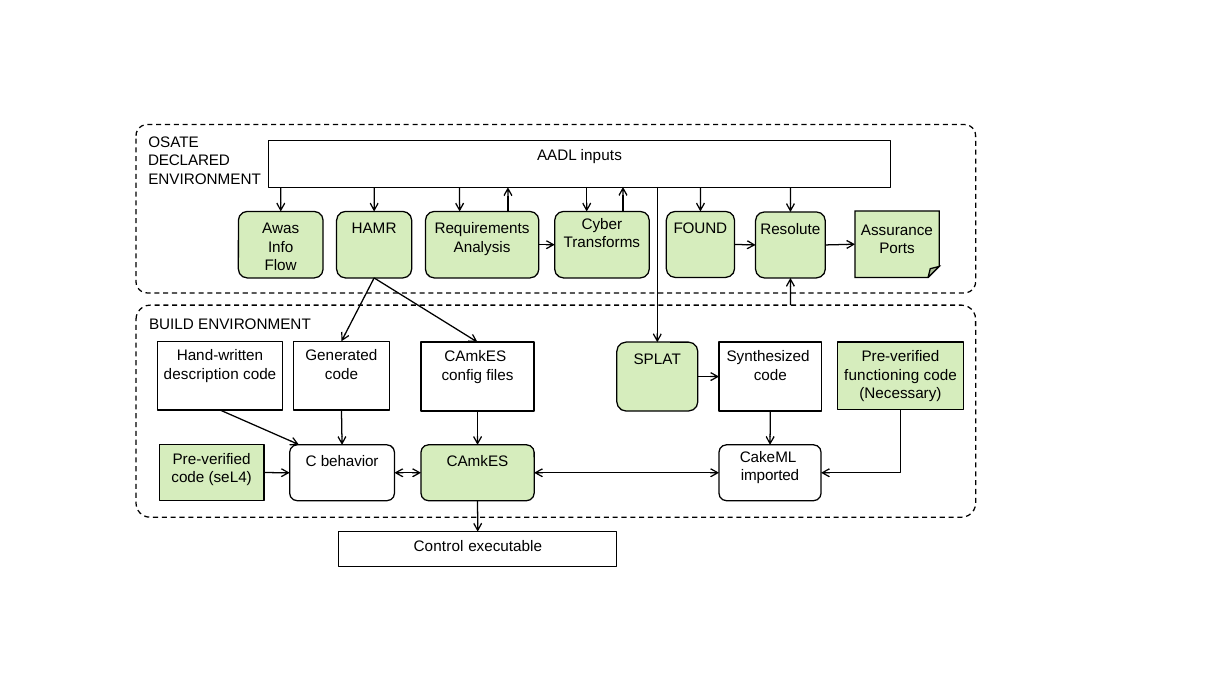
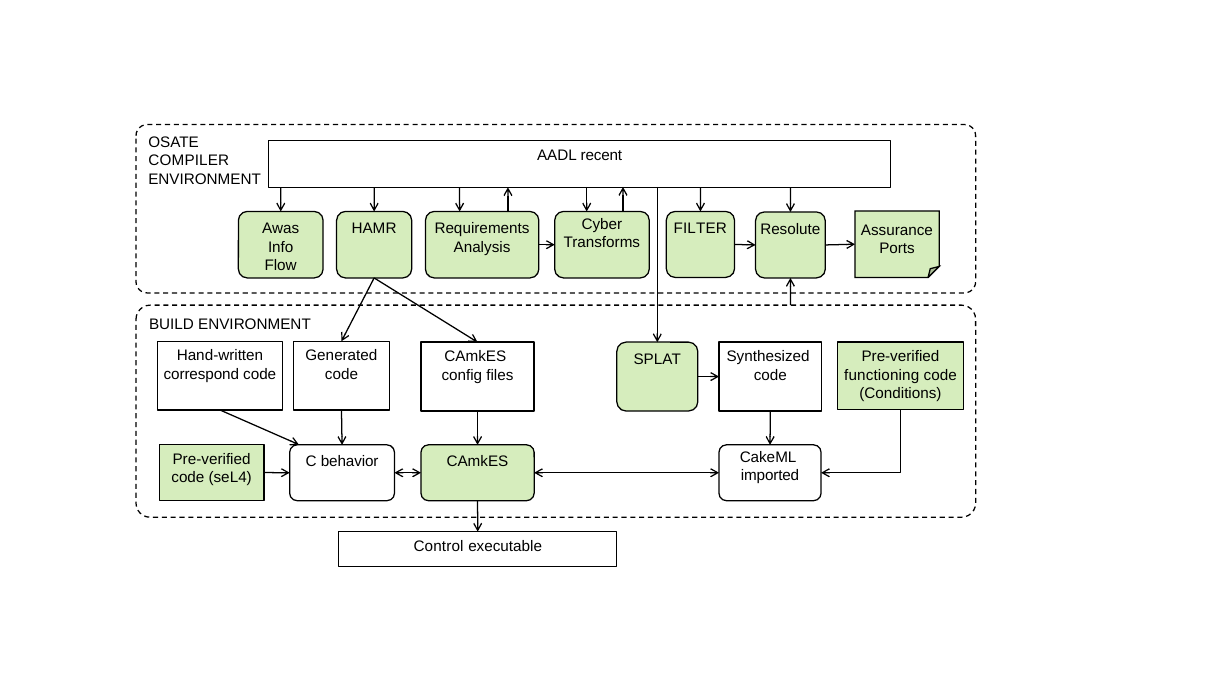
inputs: inputs -> recent (601, 155)
DECLARED: DECLARED -> COMPILER (189, 161)
FOUND: FOUND -> FILTER (700, 229)
description: description -> correspond (201, 374)
Necessary: Necessary -> Conditions (900, 394)
